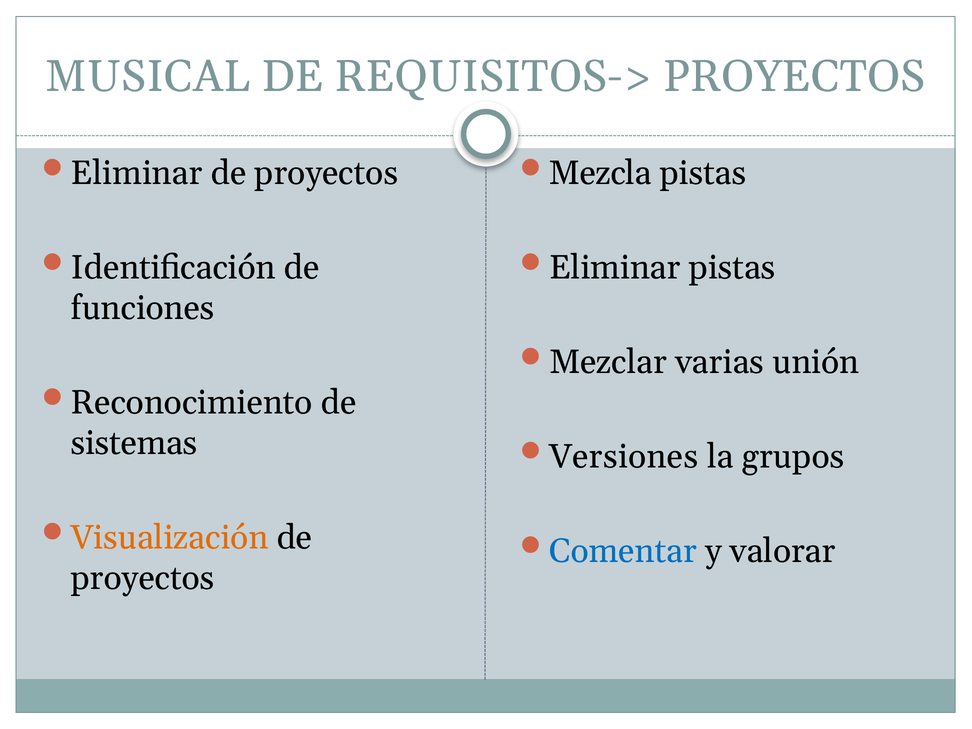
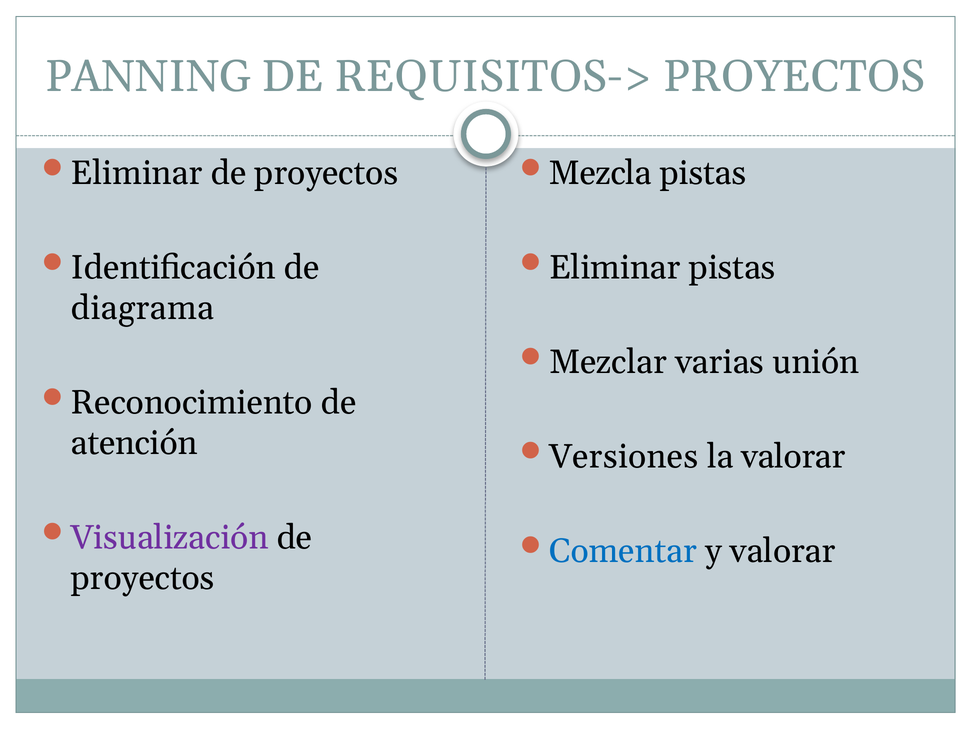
MUSICAL: MUSICAL -> PANNING (148, 77)
funciones: funciones -> diagrama (142, 308)
sistemas: sistemas -> atención (134, 443)
la grupos: grupos -> valorar (793, 457)
Visualización colour: orange -> purple (170, 538)
